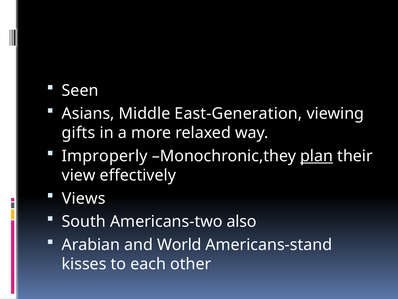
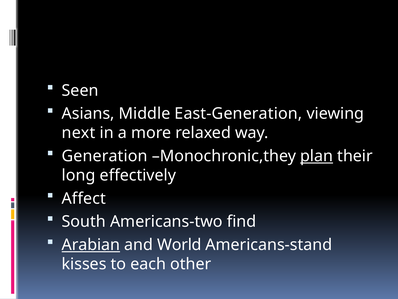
gifts: gifts -> next (79, 133)
Improperly: Improperly -> Generation (105, 156)
view: view -> long (79, 175)
Views: Views -> Affect (84, 198)
also: also -> find (241, 221)
Arabian underline: none -> present (91, 244)
